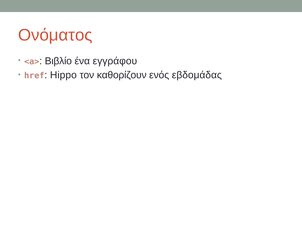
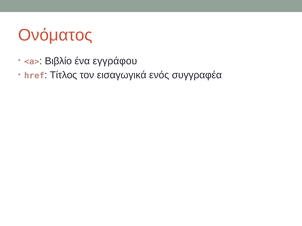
Hippo: Hippo -> Τίτλος (63, 75)
καθορίζουν: καθορίζουν -> εισαγωγικά (122, 75)
εβδομάδας: εβδομάδας -> συγγραφέα (197, 75)
